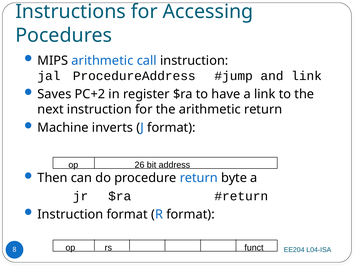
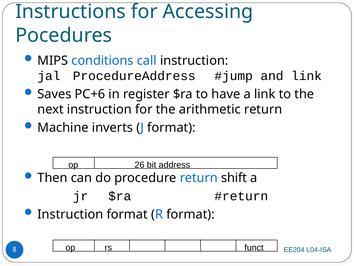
MIPS arithmetic: arithmetic -> conditions (102, 60)
PC+2: PC+2 -> PC+6 (90, 94)
byte: byte -> shift (234, 178)
